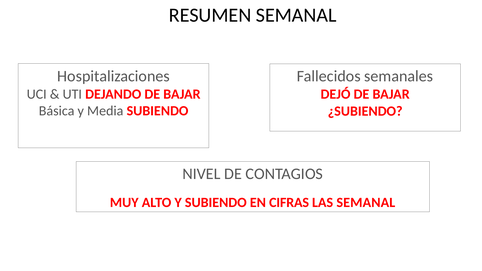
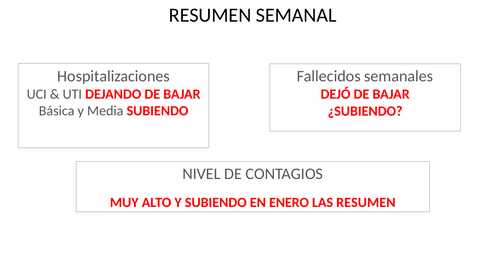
CIFRAS: CIFRAS -> ENERO (289, 203)
LAS SEMANAL: SEMANAL -> RESUMEN (366, 203)
